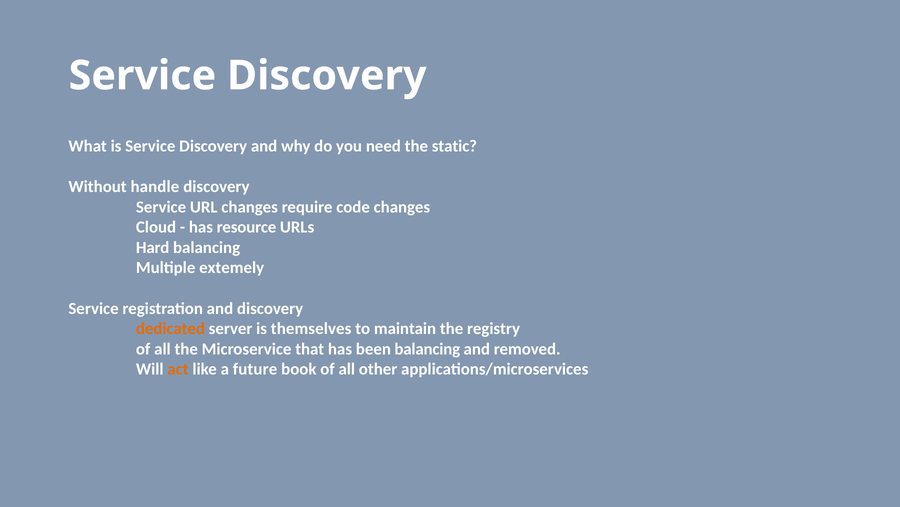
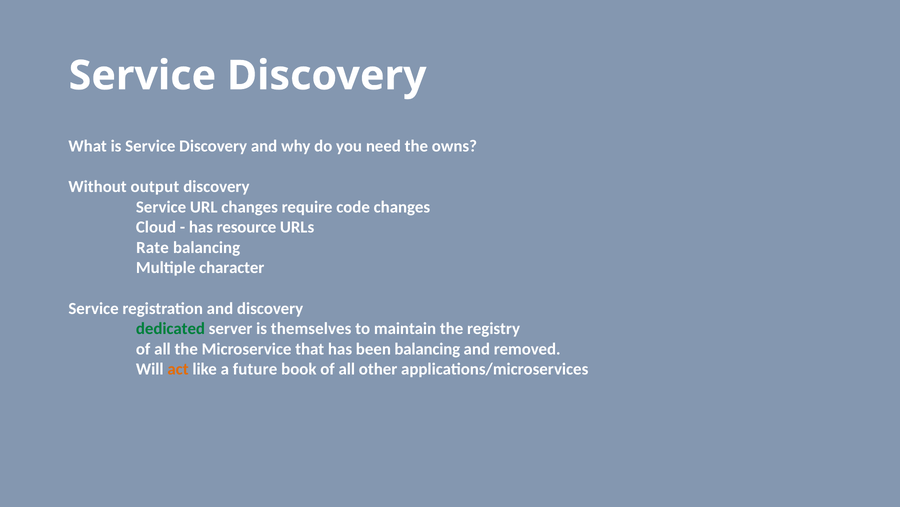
static: static -> owns (454, 146)
handle: handle -> output (155, 186)
Hard: Hard -> Rate (153, 247)
extemely: extemely -> character (232, 267)
dedicated colour: orange -> green (170, 328)
